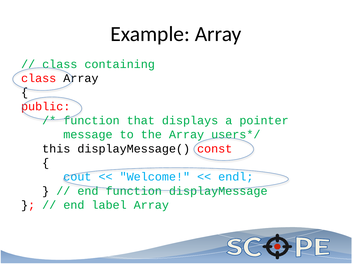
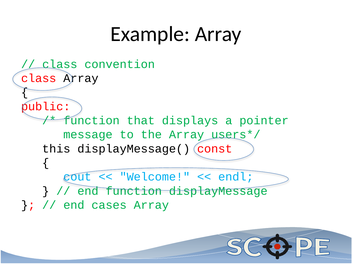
containing: containing -> convention (120, 64)
label: label -> cases (109, 205)
